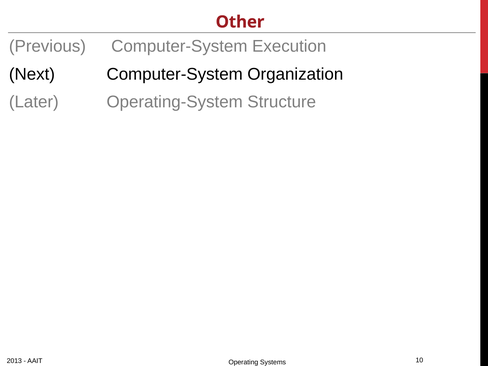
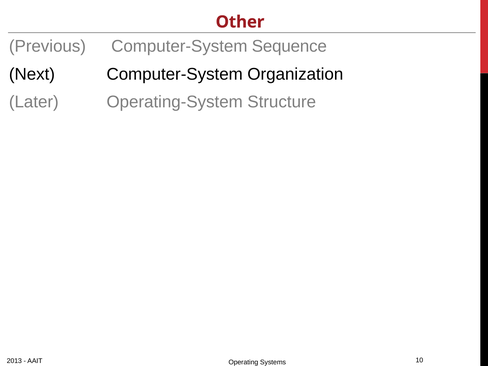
Execution: Execution -> Sequence (289, 46)
